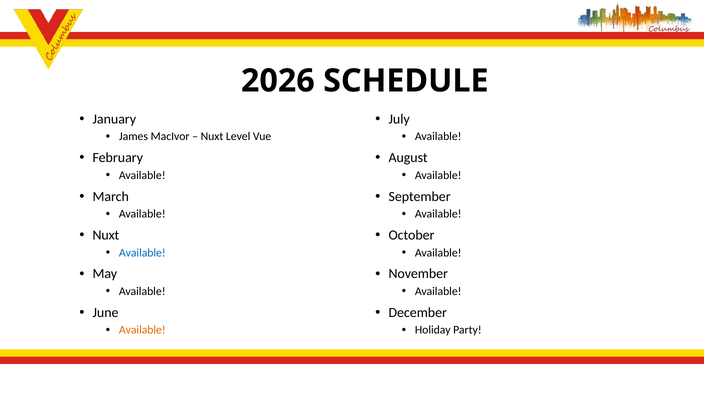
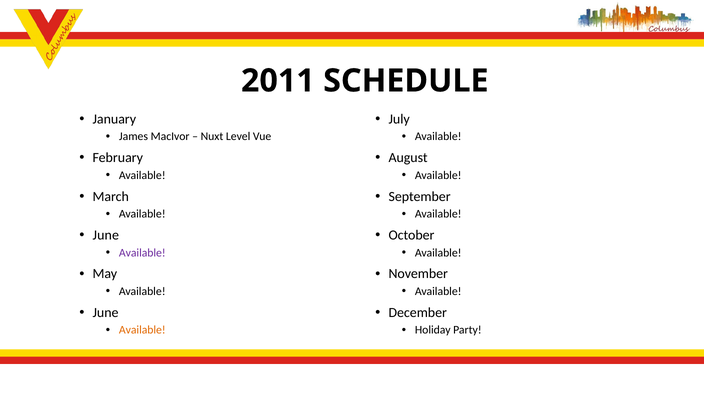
2026: 2026 -> 2011 (278, 81)
Nuxt: Nuxt -> June (106, 235)
Available colour: blue -> purple (142, 253)
